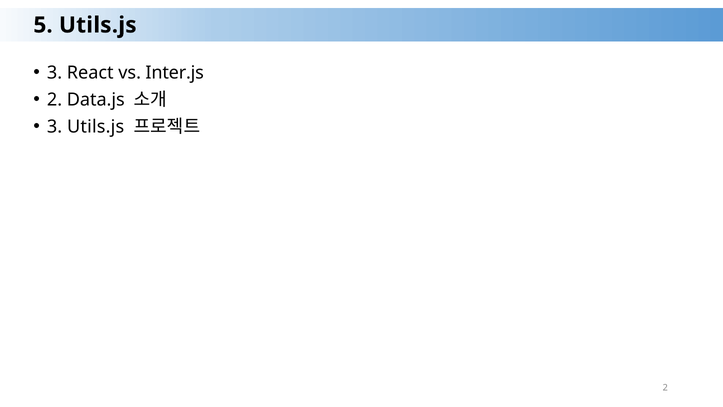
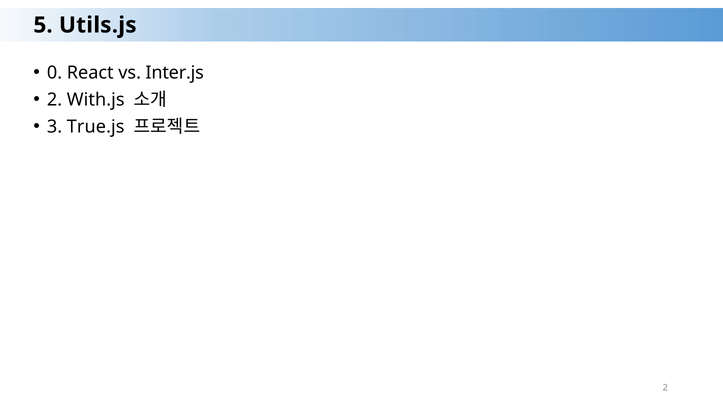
3: 3 -> 0 (55, 73)
Data.js: Data.js -> With.js (96, 100)
3 Utils.js: Utils.js -> True.js (96, 127)
